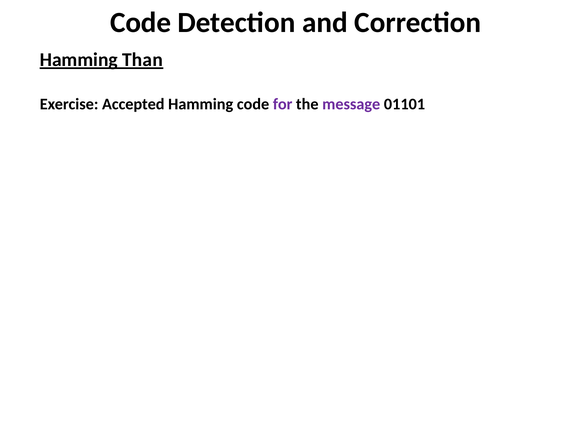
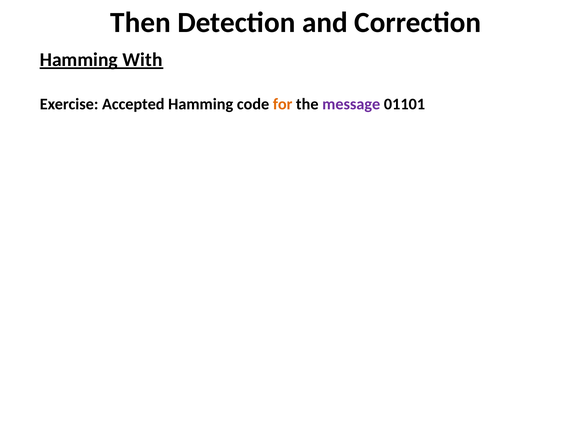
Code: Code -> Then (140, 22)
Than: Than -> With (143, 60)
for colour: purple -> orange (283, 104)
